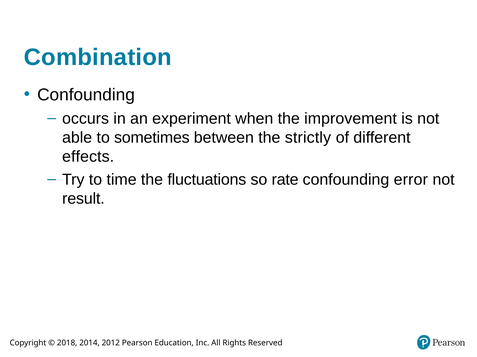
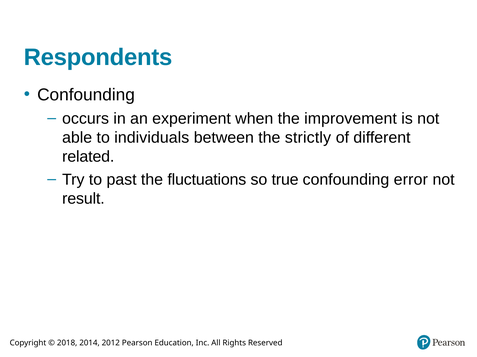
Combination: Combination -> Respondents (98, 57)
sometimes: sometimes -> individuals (152, 138)
effects: effects -> related (88, 157)
time: time -> past (122, 180)
rate: rate -> true (285, 180)
